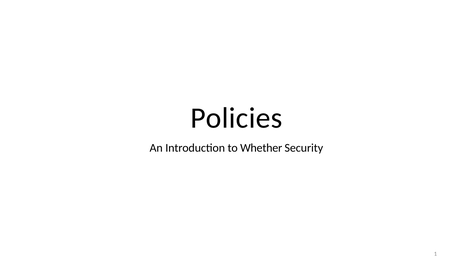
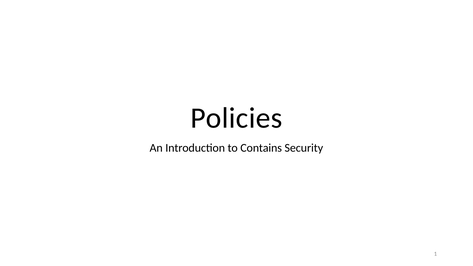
Whether: Whether -> Contains (261, 148)
